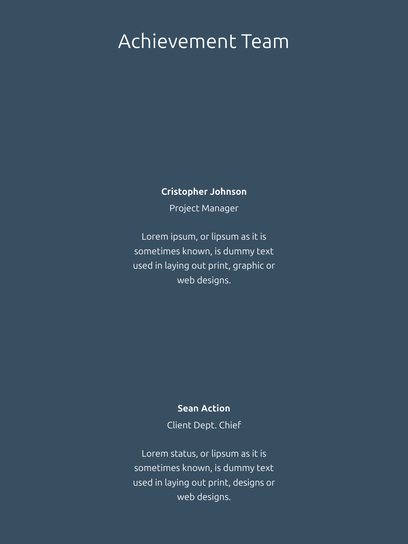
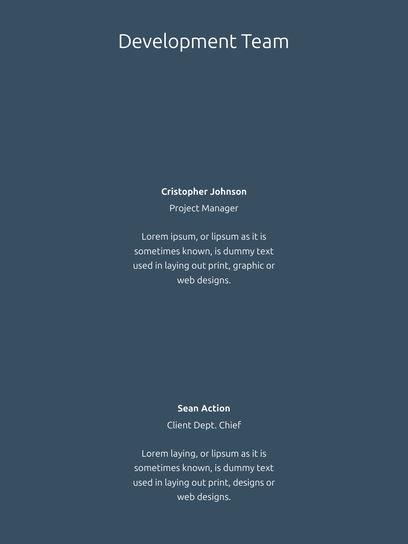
Achievement: Achievement -> Development (178, 42)
Lorem status: status -> laying (184, 454)
